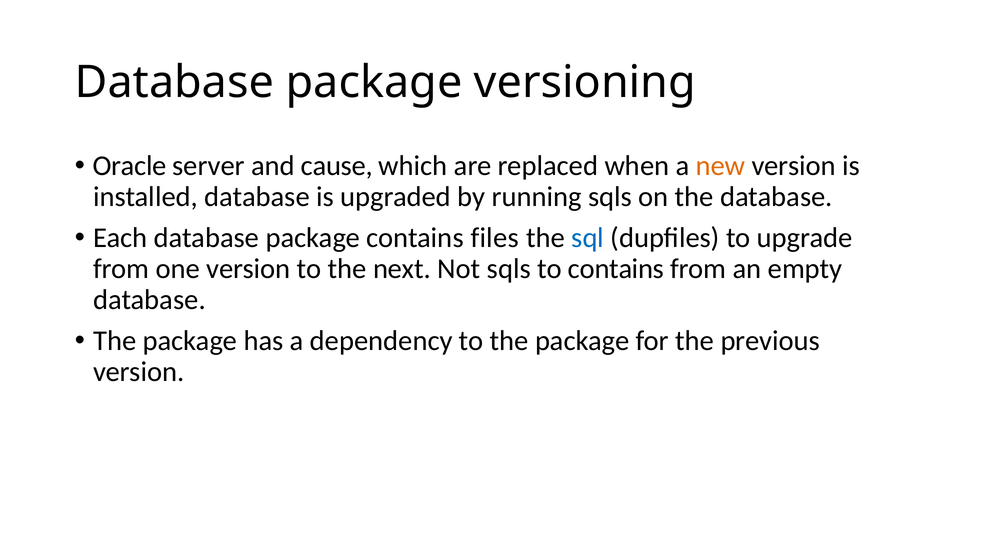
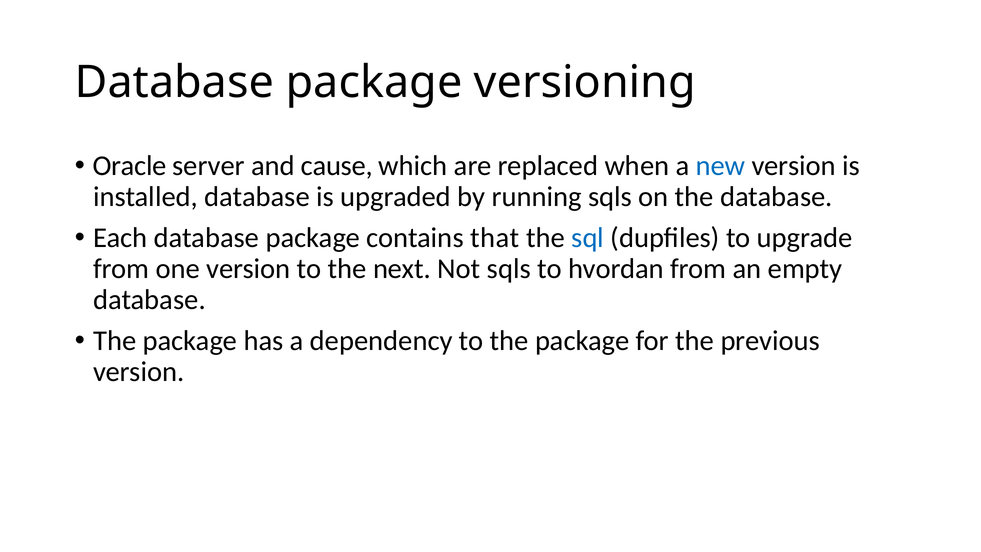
new colour: orange -> blue (721, 166)
files: files -> that (495, 238)
to contains: contains -> hvordan (616, 269)
